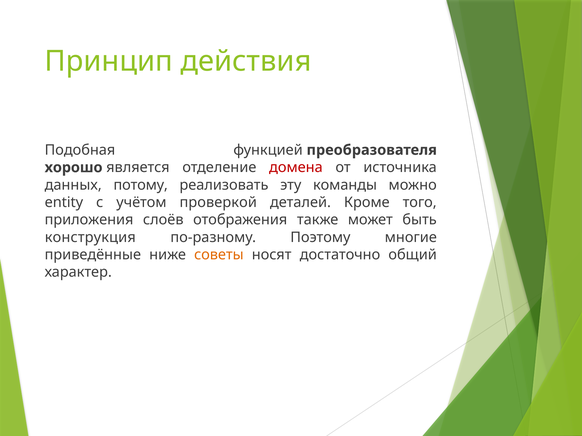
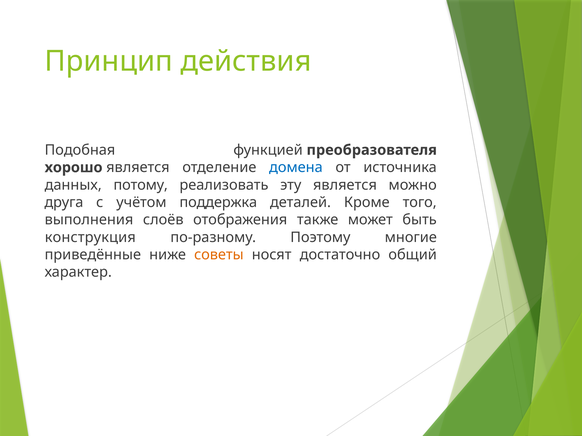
домена colour: red -> blue (296, 168)
эту команды: команды -> является (345, 185)
entity: entity -> друга (64, 203)
проверкой: проверкой -> поддержка (218, 203)
приложения: приложения -> выполнения (89, 220)
